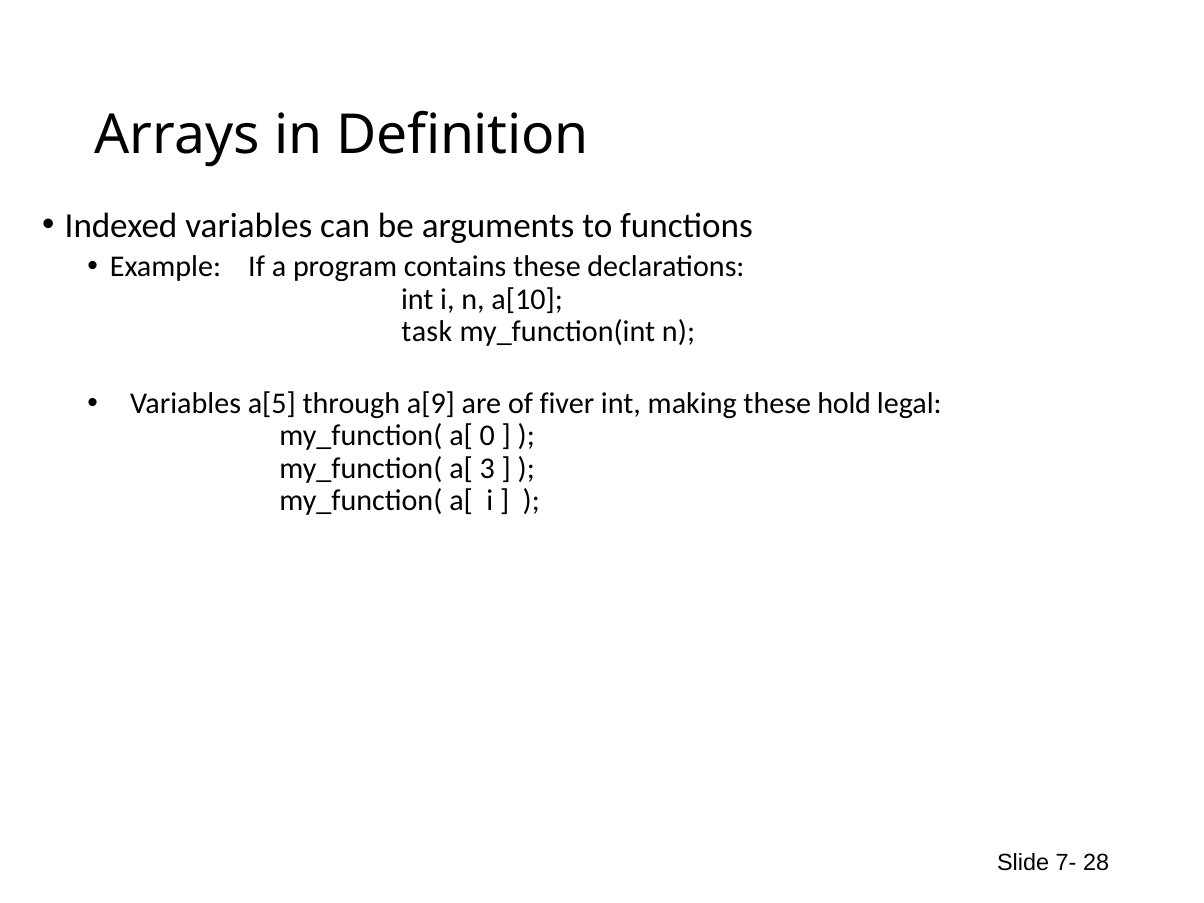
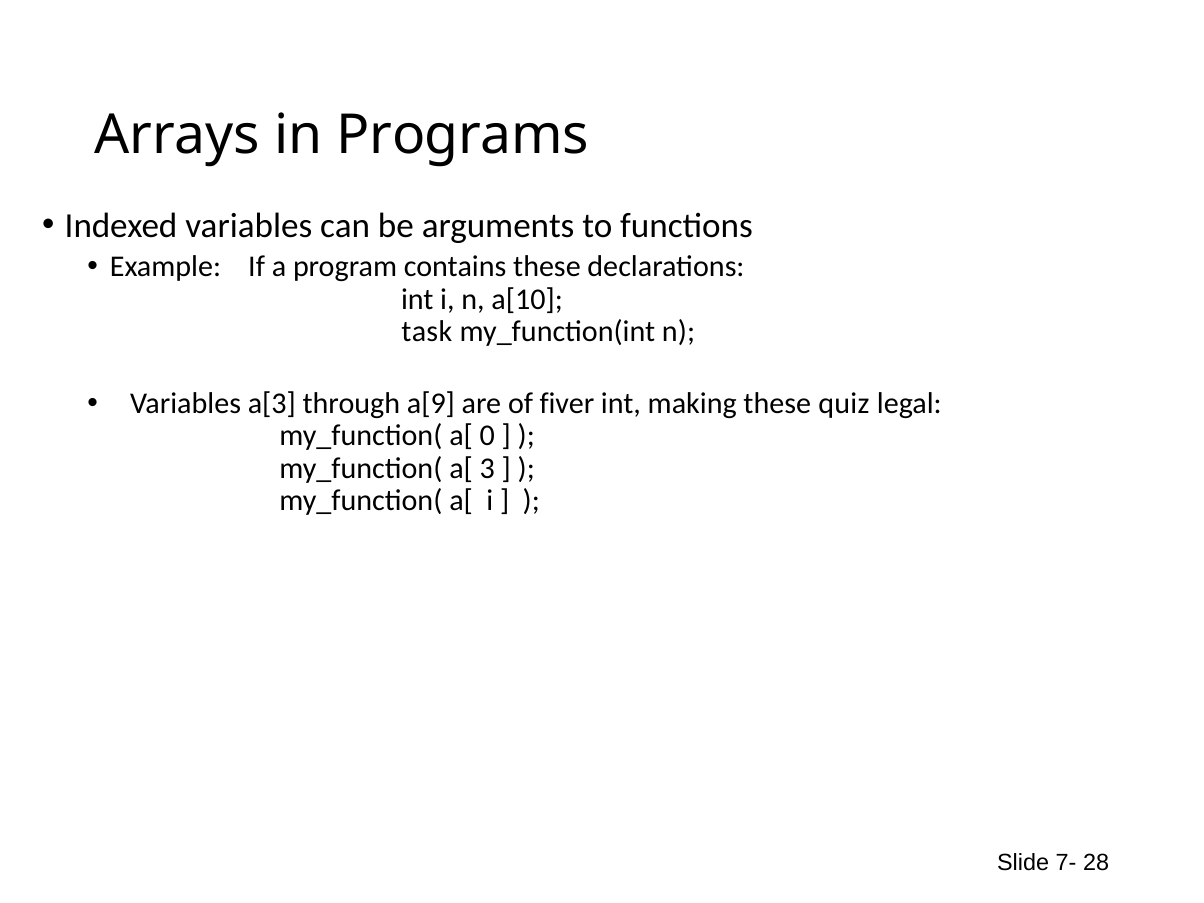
Definition: Definition -> Programs (463, 135)
a[5: a[5 -> a[3 (272, 403)
hold: hold -> quiz (844, 403)
